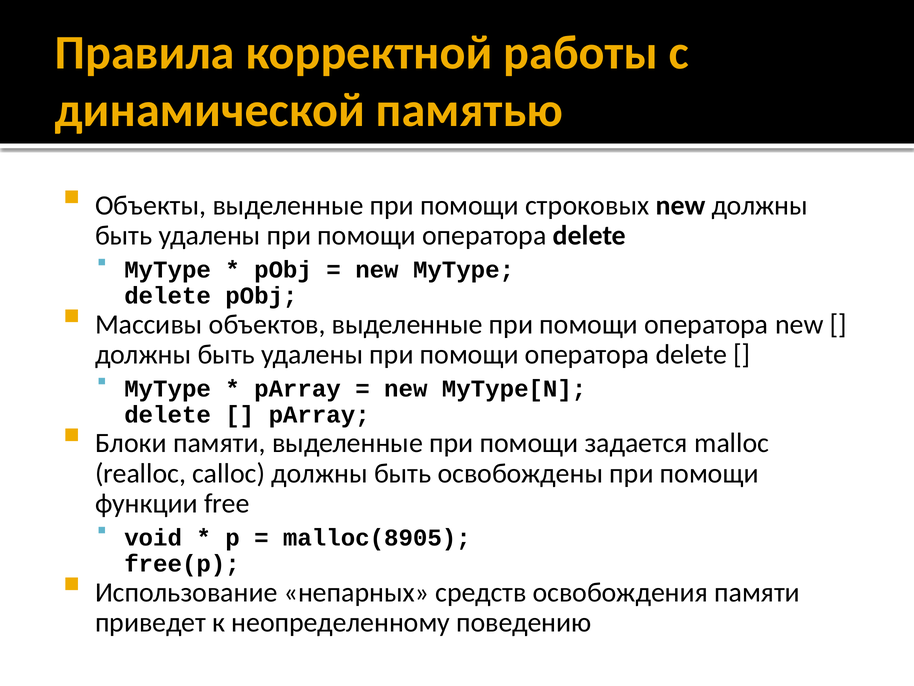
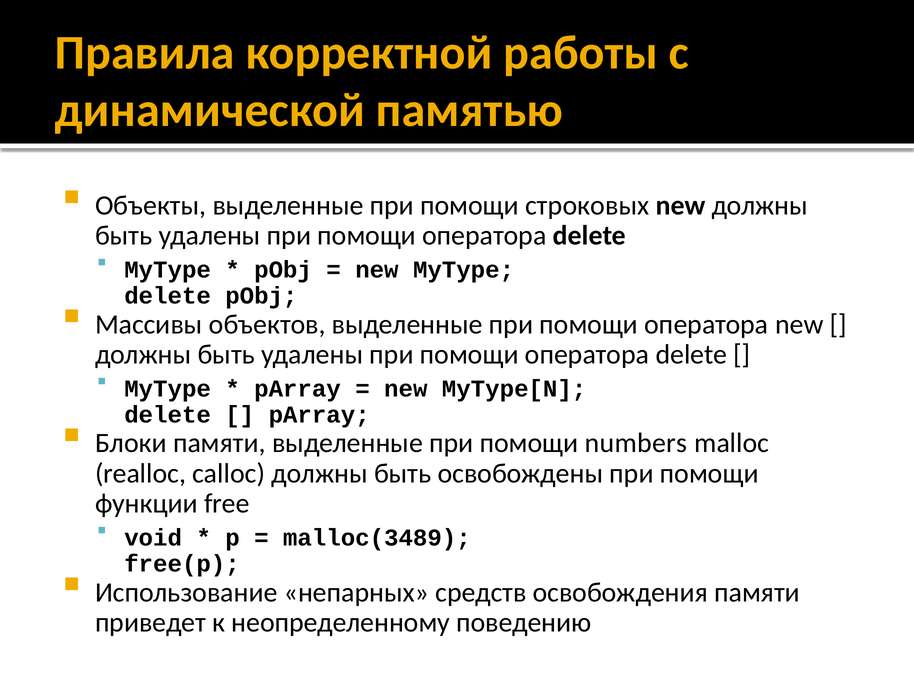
задается: задается -> numbers (636, 443)
malloc(8905: malloc(8905 -> malloc(3489 (377, 537)
